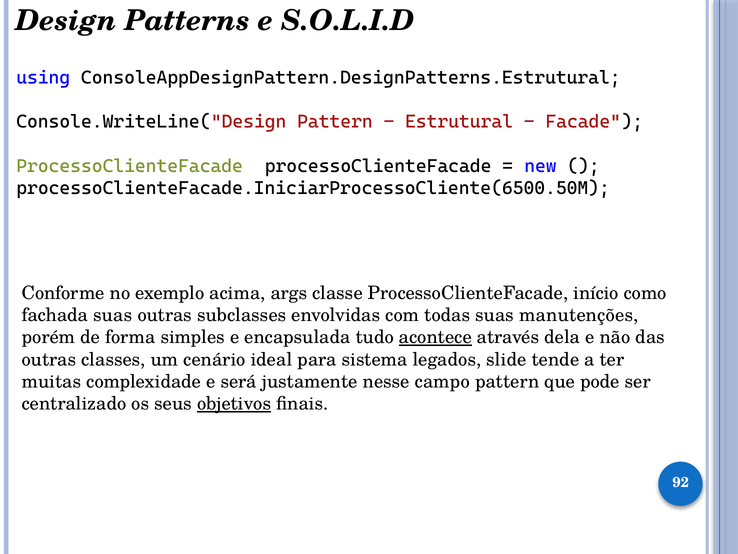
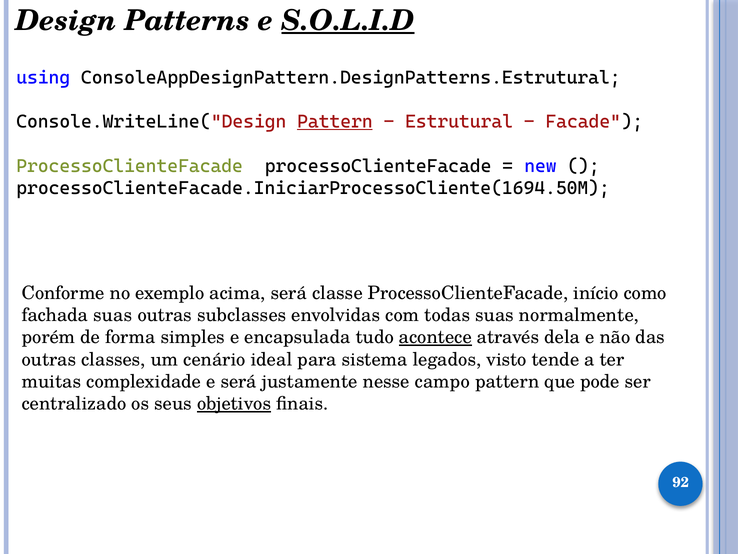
S.O.L.I.D underline: none -> present (348, 21)
Pattern underline: none -> present (335, 122)
processoClienteFacade.IniciarProcessoCliente(6500.50M: processoClienteFacade.IniciarProcessoCliente(6500.50M -> processoClienteFacade.IniciarProcessoCliente(1694.50M (313, 188)
acima args: args -> será (289, 293)
manutenções: manutenções -> normalmente (579, 315)
slide: slide -> visto (506, 359)
